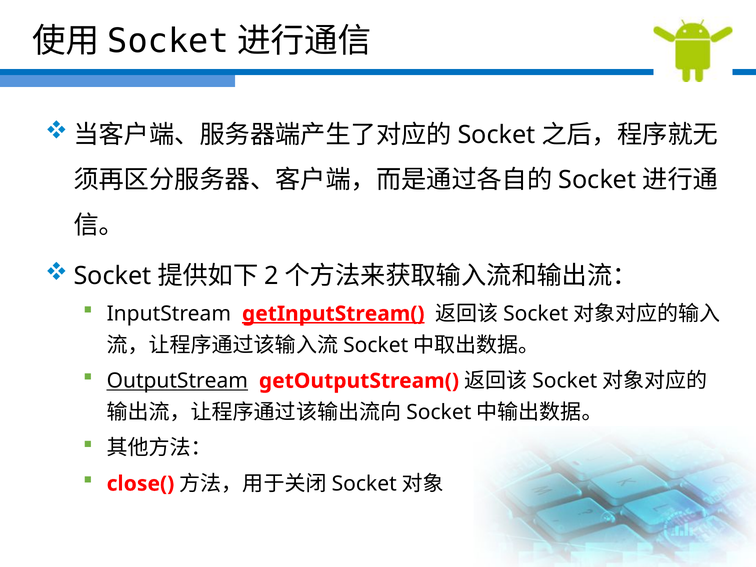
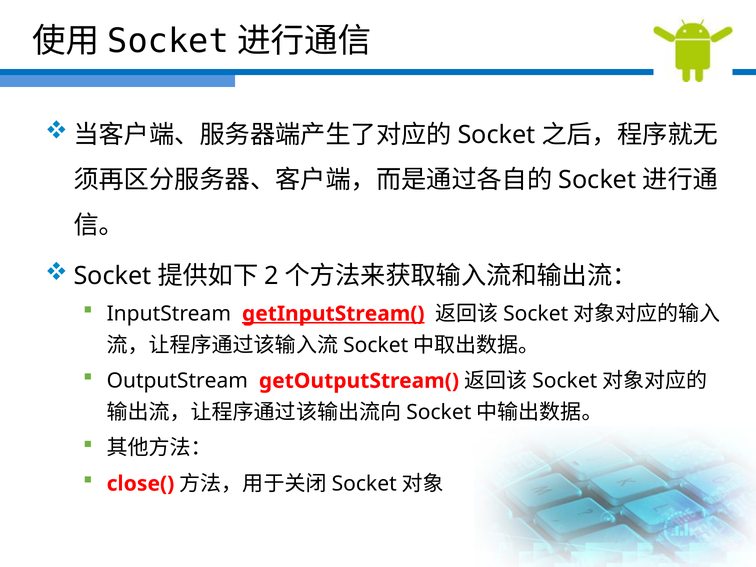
OutputStream underline: present -> none (177, 381)
